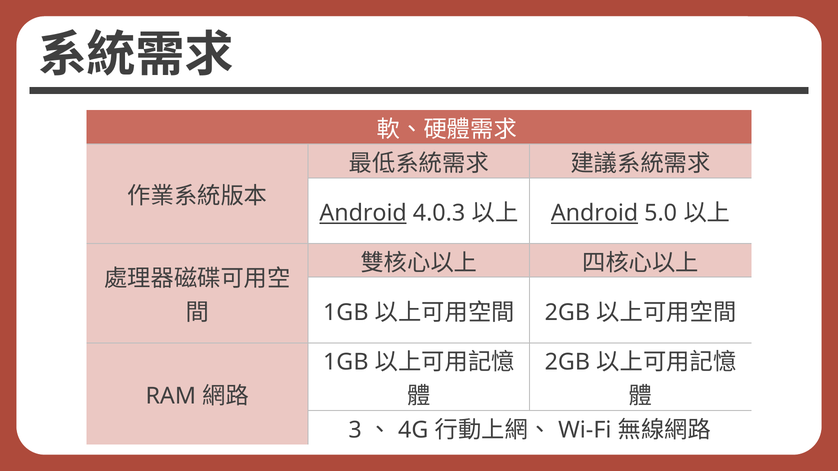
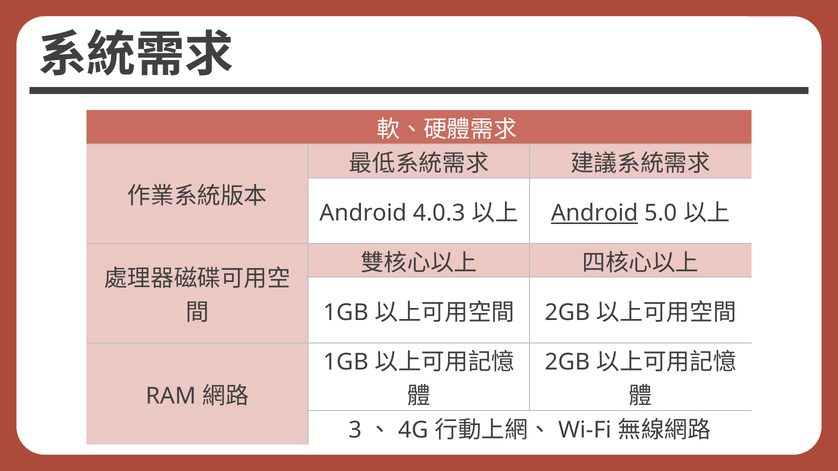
Android underline: present -> none (363, 213)
